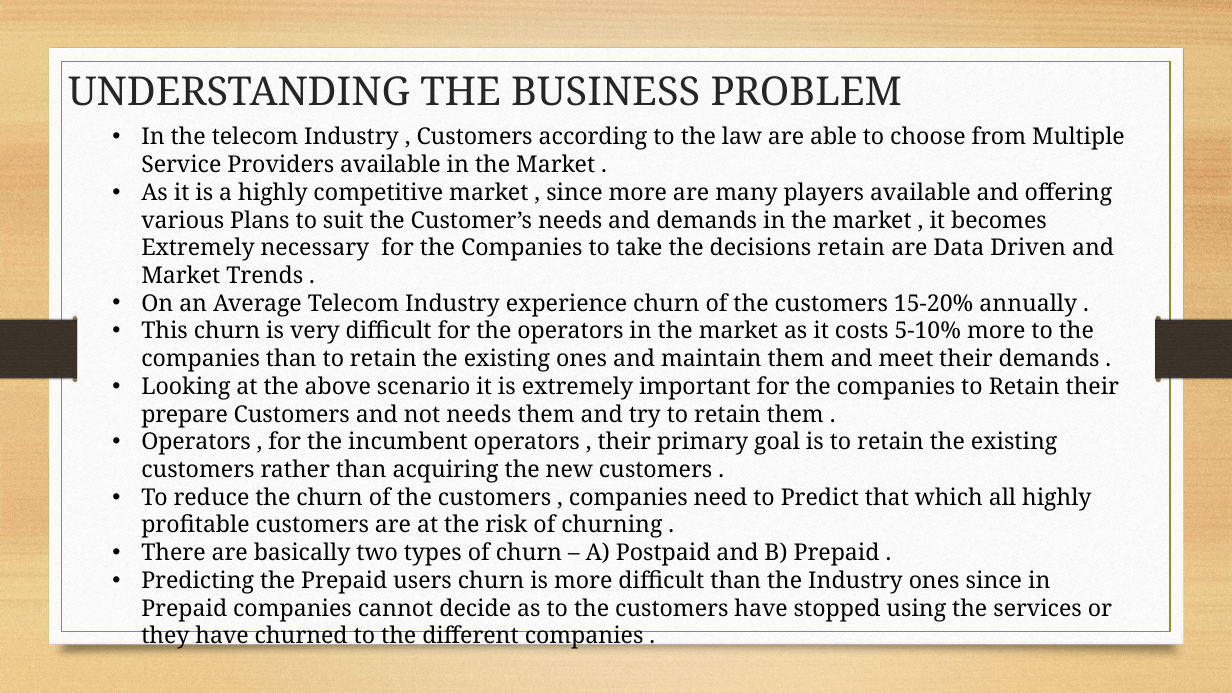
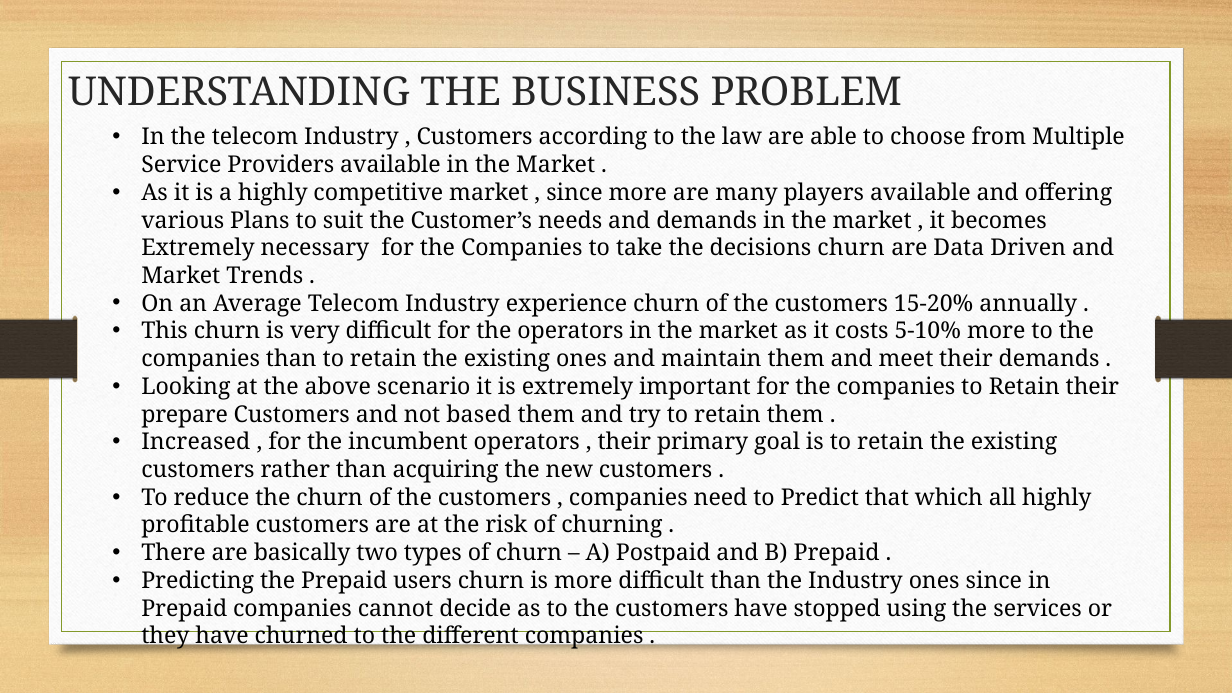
decisions retain: retain -> churn (851, 248)
not needs: needs -> based (479, 414)
Operators: Operators -> Increased (196, 442)
